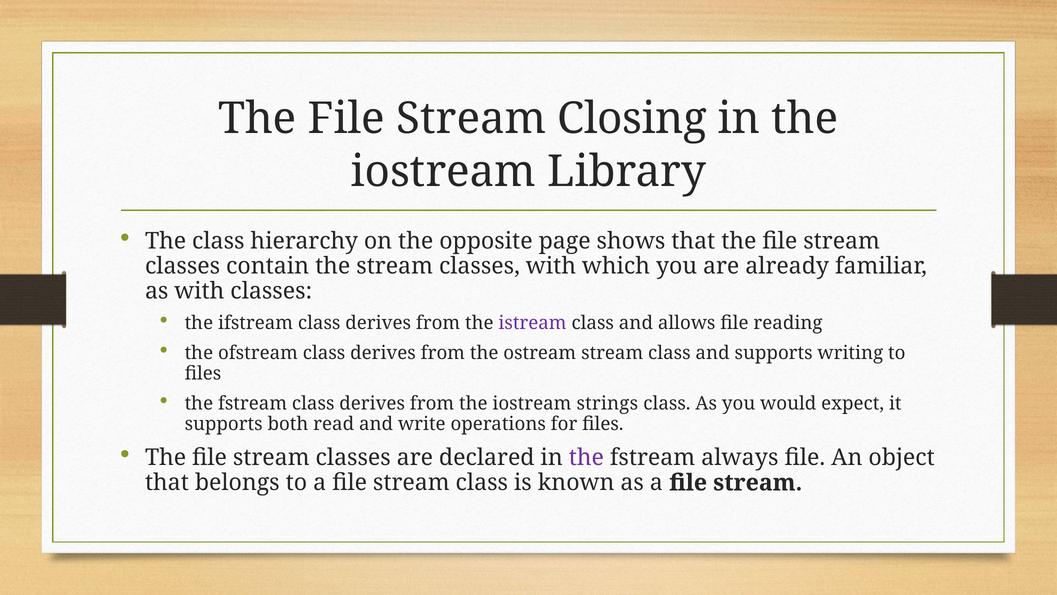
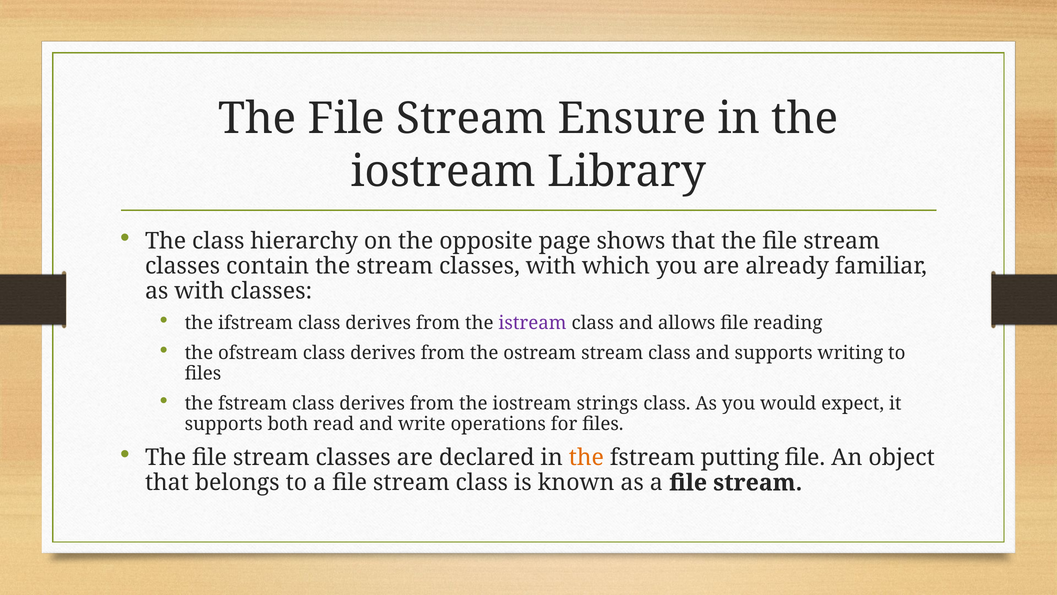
Closing: Closing -> Ensure (632, 119)
the colour: purple -> orange (586, 457)
always: always -> putting (740, 457)
